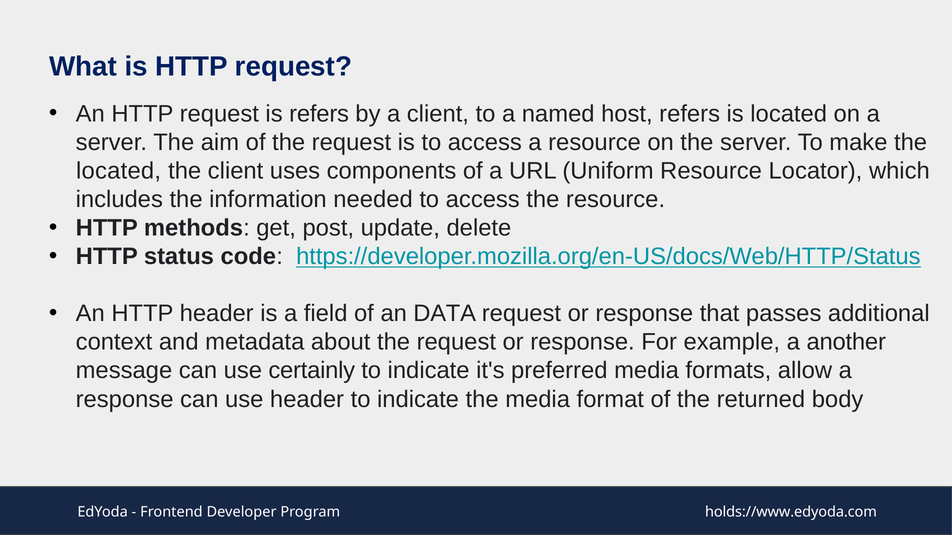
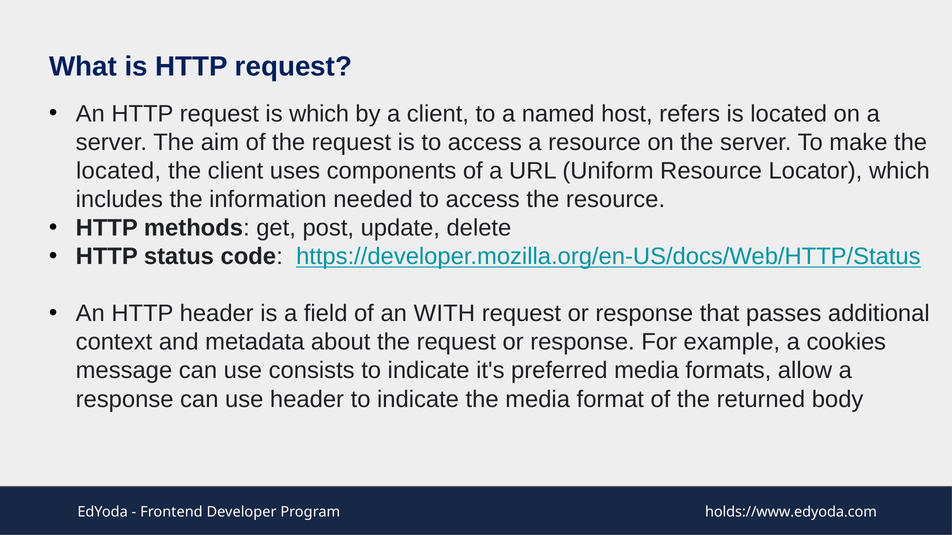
is refers: refers -> which (319, 114)
DATA: DATA -> WITH (444, 314)
another: another -> cookies (846, 342)
certainly: certainly -> consists (312, 371)
